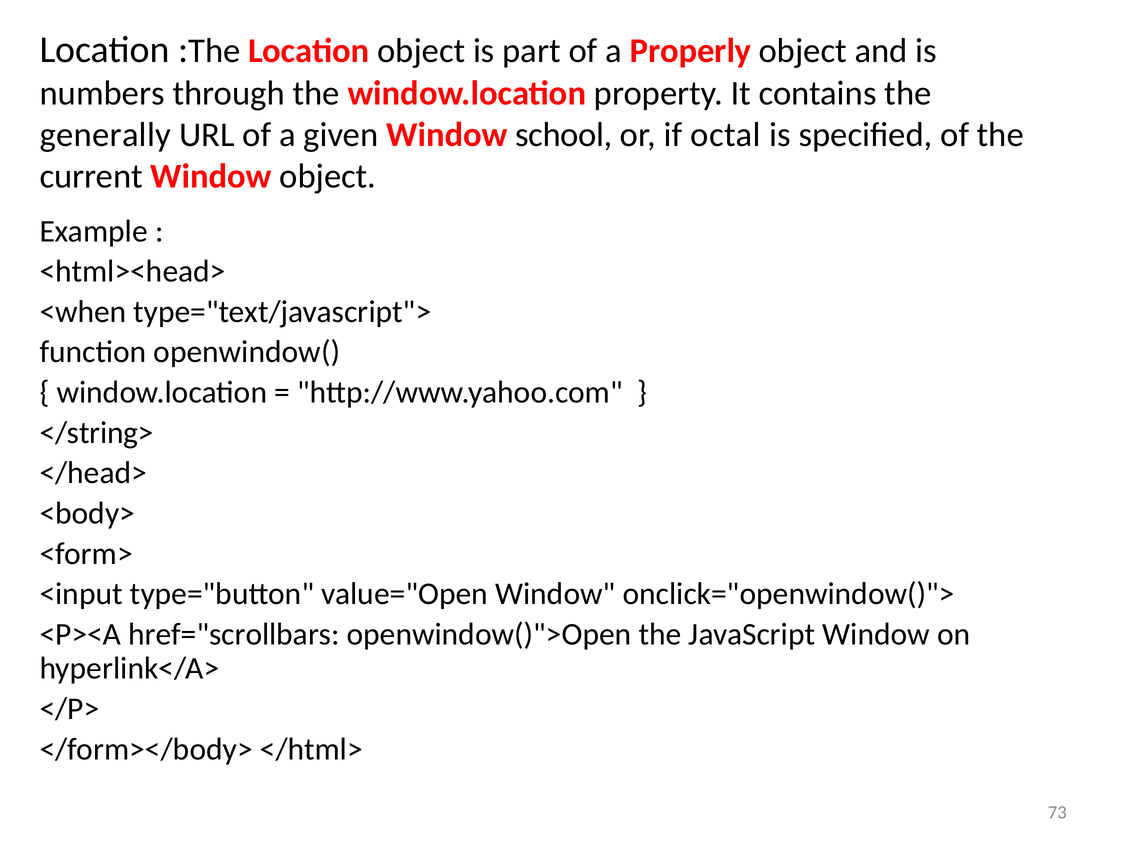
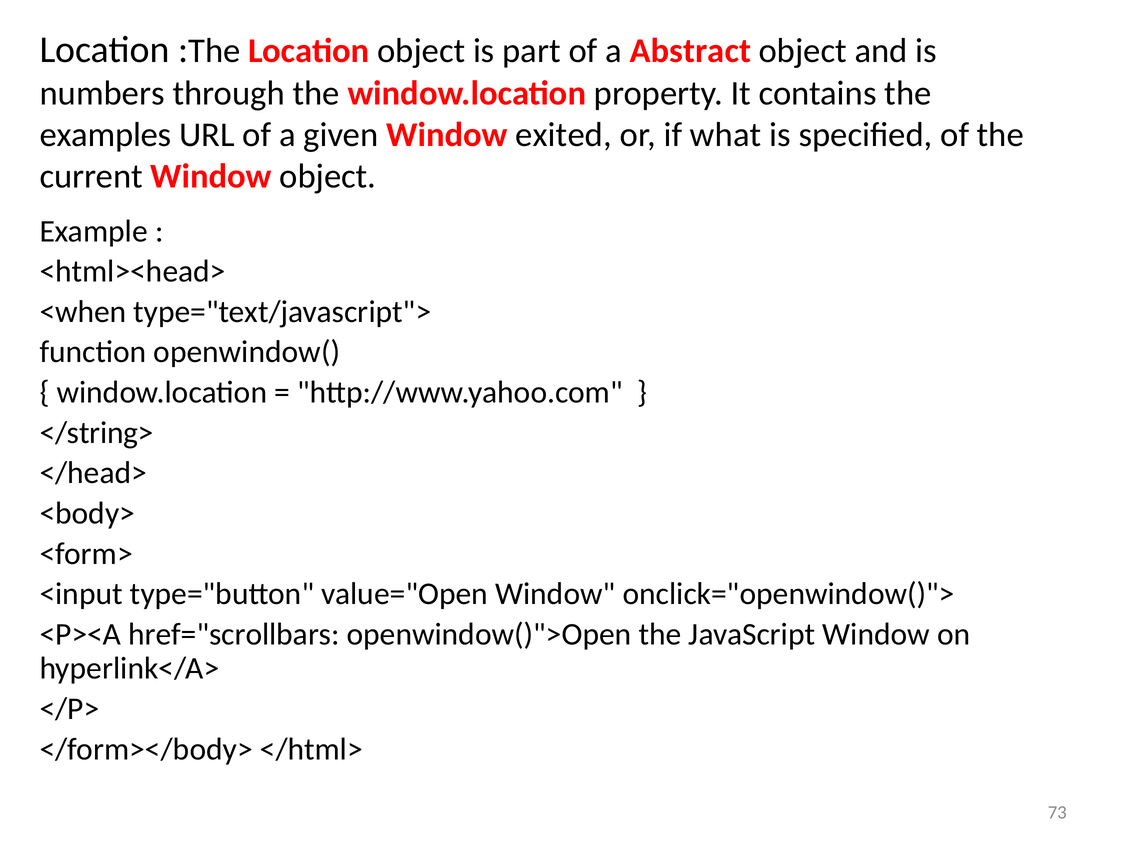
Properly: Properly -> Abstract (690, 51)
generally: generally -> examples (106, 135)
school: school -> exited (564, 135)
octal: octal -> what (726, 135)
